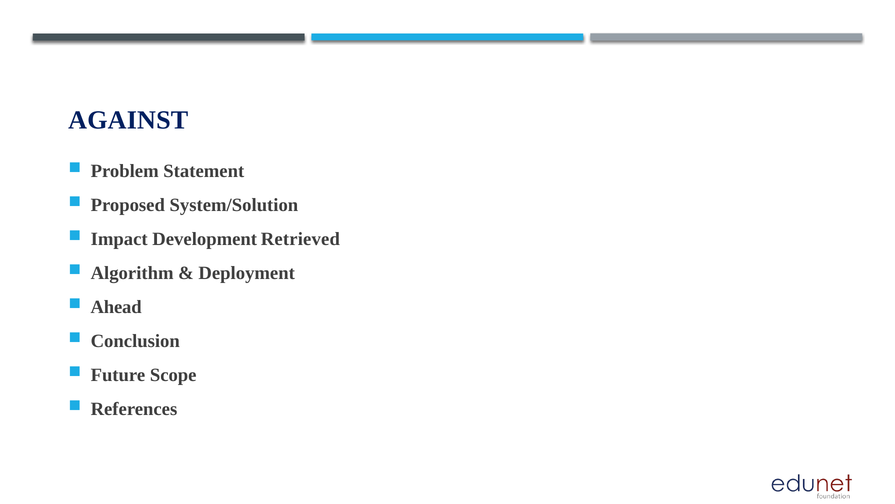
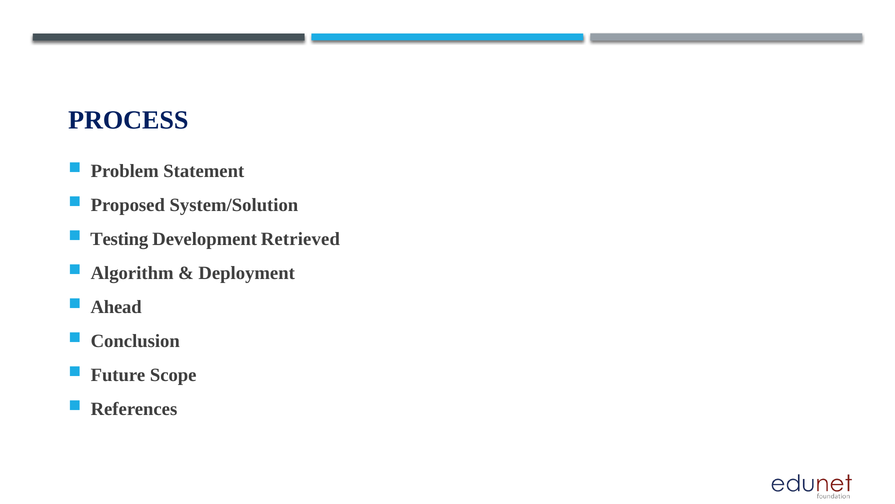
AGAINST: AGAINST -> PROCESS (128, 120)
Impact: Impact -> Testing (119, 239)
